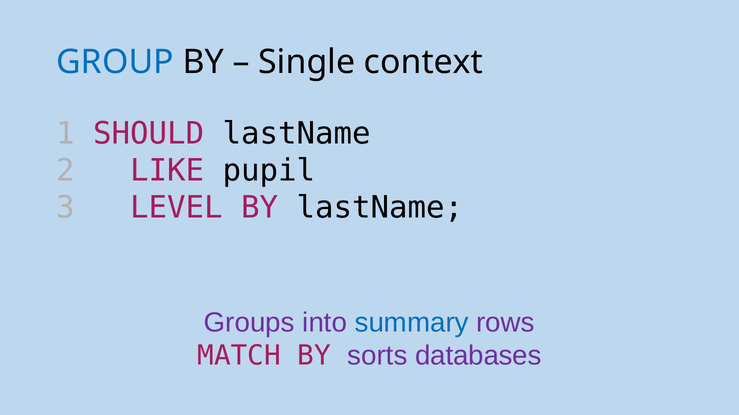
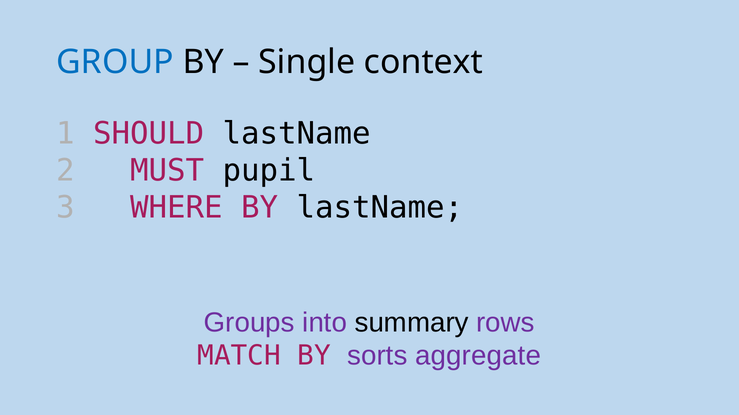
LIKE: LIKE -> MUST (167, 171)
LEVEL: LEVEL -> WHERE (177, 208)
summary colour: blue -> black (412, 323)
databases: databases -> aggregate (478, 356)
